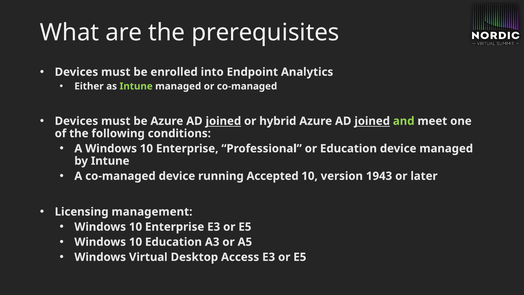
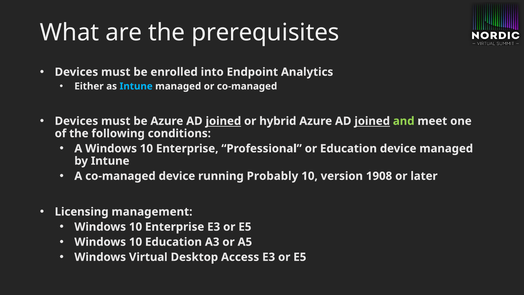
Intune colour: light green -> light blue (136, 86)
Accepted: Accepted -> Probably (272, 176)
1943: 1943 -> 1908 (379, 176)
